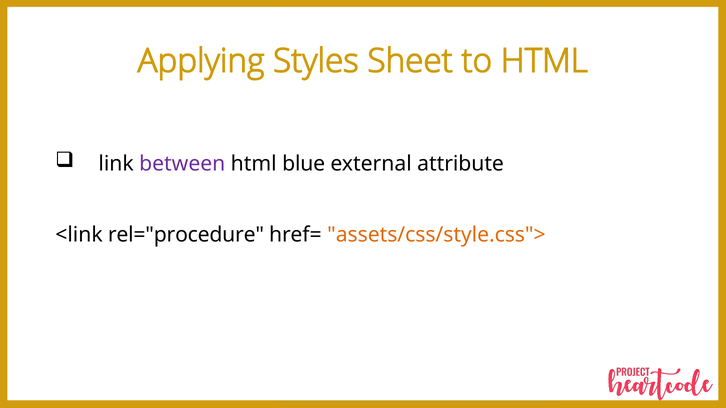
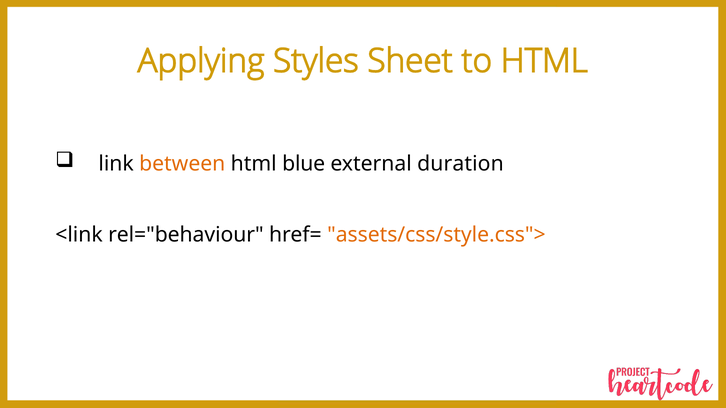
between colour: purple -> orange (182, 164)
attribute: attribute -> duration (460, 164)
rel="procedure: rel="procedure -> rel="behaviour (186, 235)
